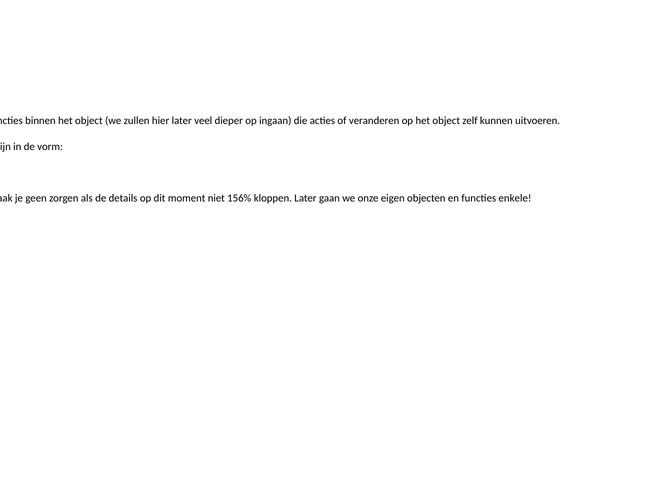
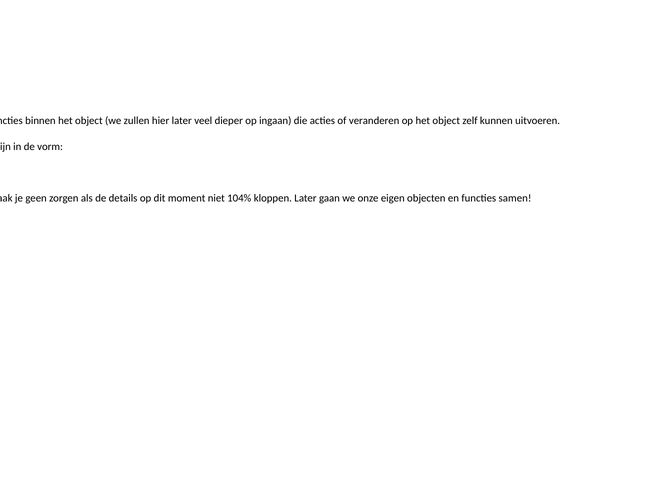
156%: 156% -> 104% (239, 198)
functies enkele: enkele -> samen (515, 198)
